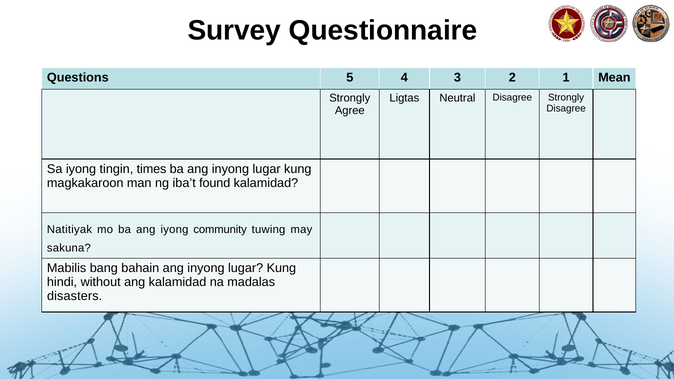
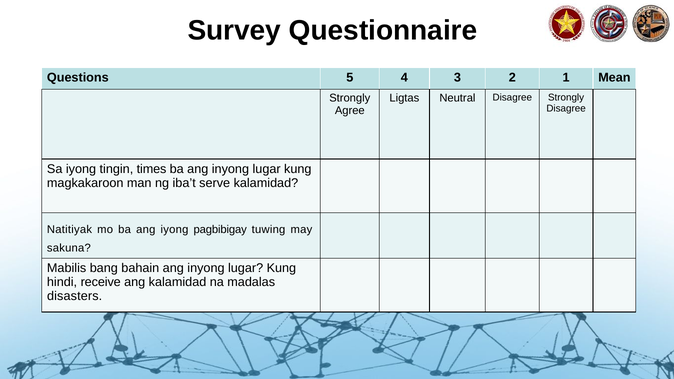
found: found -> serve (215, 183)
community: community -> pagbibigay (220, 230)
without: without -> receive (101, 282)
